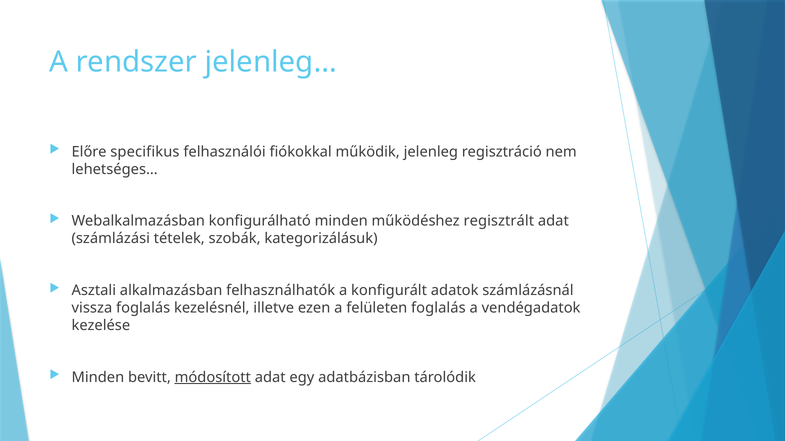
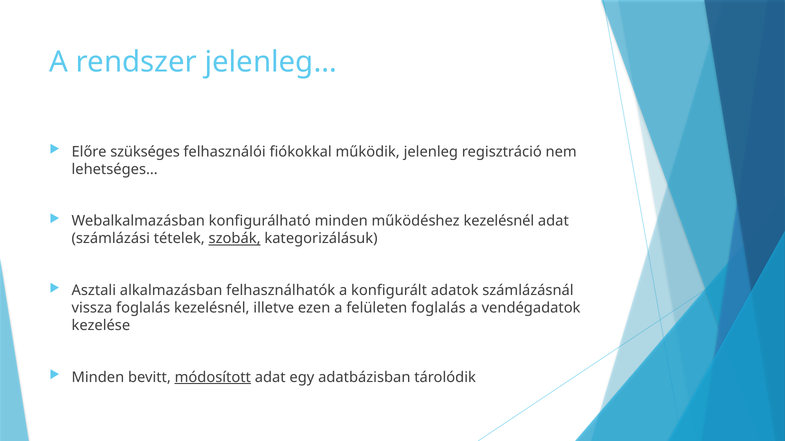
specifikus: specifikus -> szükséges (145, 152)
működéshez regisztrált: regisztrált -> kezelésnél (499, 221)
szobák underline: none -> present (235, 239)
